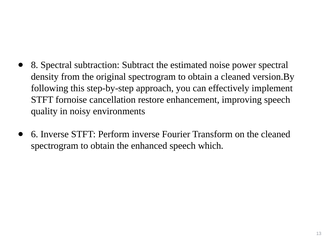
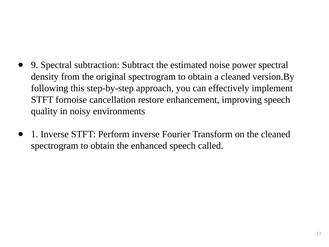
8: 8 -> 9 (35, 65)
6: 6 -> 1 (35, 134)
which: which -> called (211, 146)
